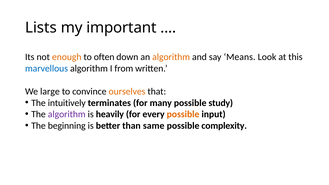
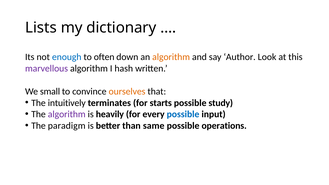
important: important -> dictionary (121, 28)
enough colour: orange -> blue (67, 57)
Means: Means -> Author (240, 57)
marvellous colour: blue -> purple (47, 68)
from: from -> hash (124, 68)
large: large -> small (50, 91)
many: many -> starts (161, 103)
possible colour: orange -> blue (183, 114)
beginning: beginning -> paradigm (67, 126)
complexity: complexity -> operations (224, 126)
